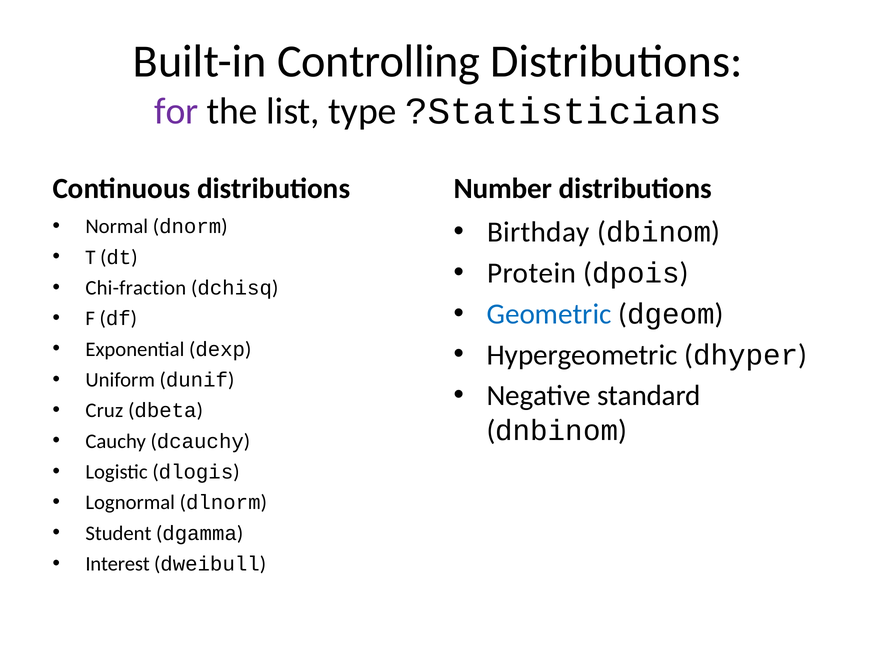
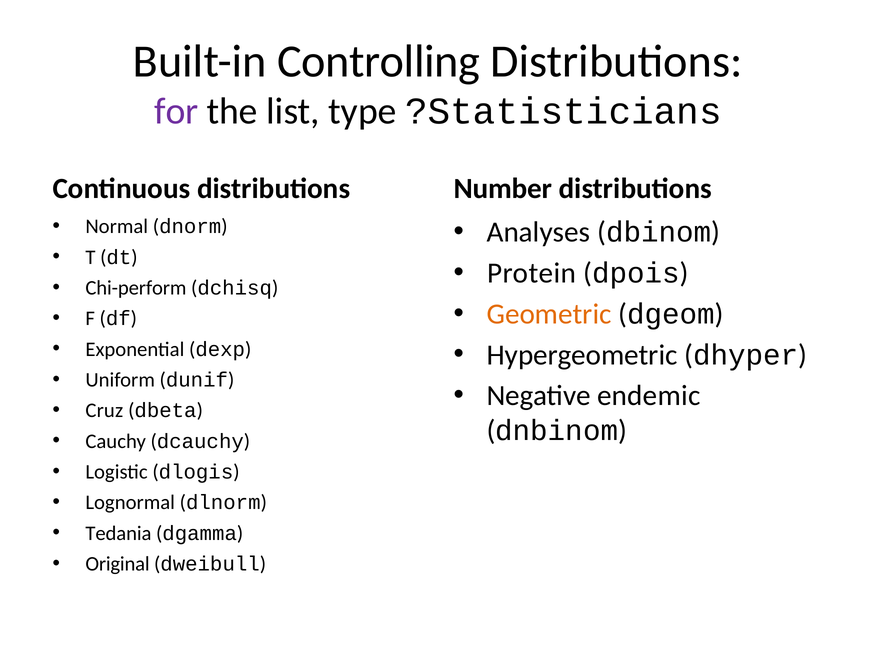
Birthday: Birthday -> Analyses (539, 232)
Chi-fraction: Chi-fraction -> Chi-perform (136, 288)
Geometric colour: blue -> orange (549, 314)
standard: standard -> endemic (649, 396)
Student: Student -> Tedania (118, 533)
Interest: Interest -> Original (118, 564)
